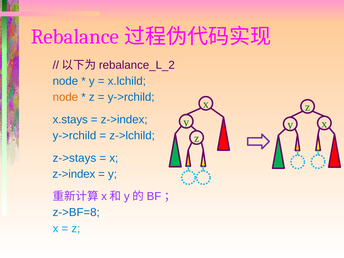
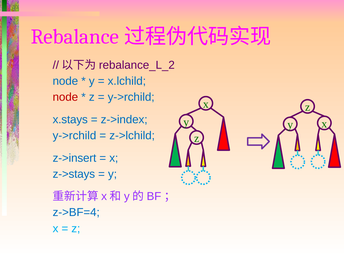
node colour: orange -> red (65, 97)
z->stays: z->stays -> z->insert (74, 158)
z->index: z->index -> z->stays (74, 174)
z->BF=8: z->BF=8 -> z->BF=4 (76, 212)
